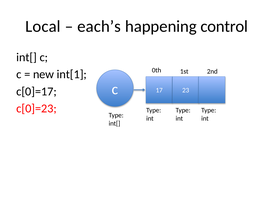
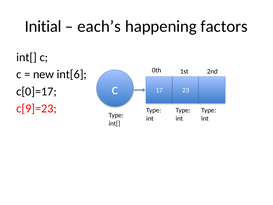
Local: Local -> Initial (43, 26)
control: control -> factors (224, 26)
int[1: int[1 -> int[6 (72, 74)
c[0]=23: c[0]=23 -> c[9]=23 (37, 108)
